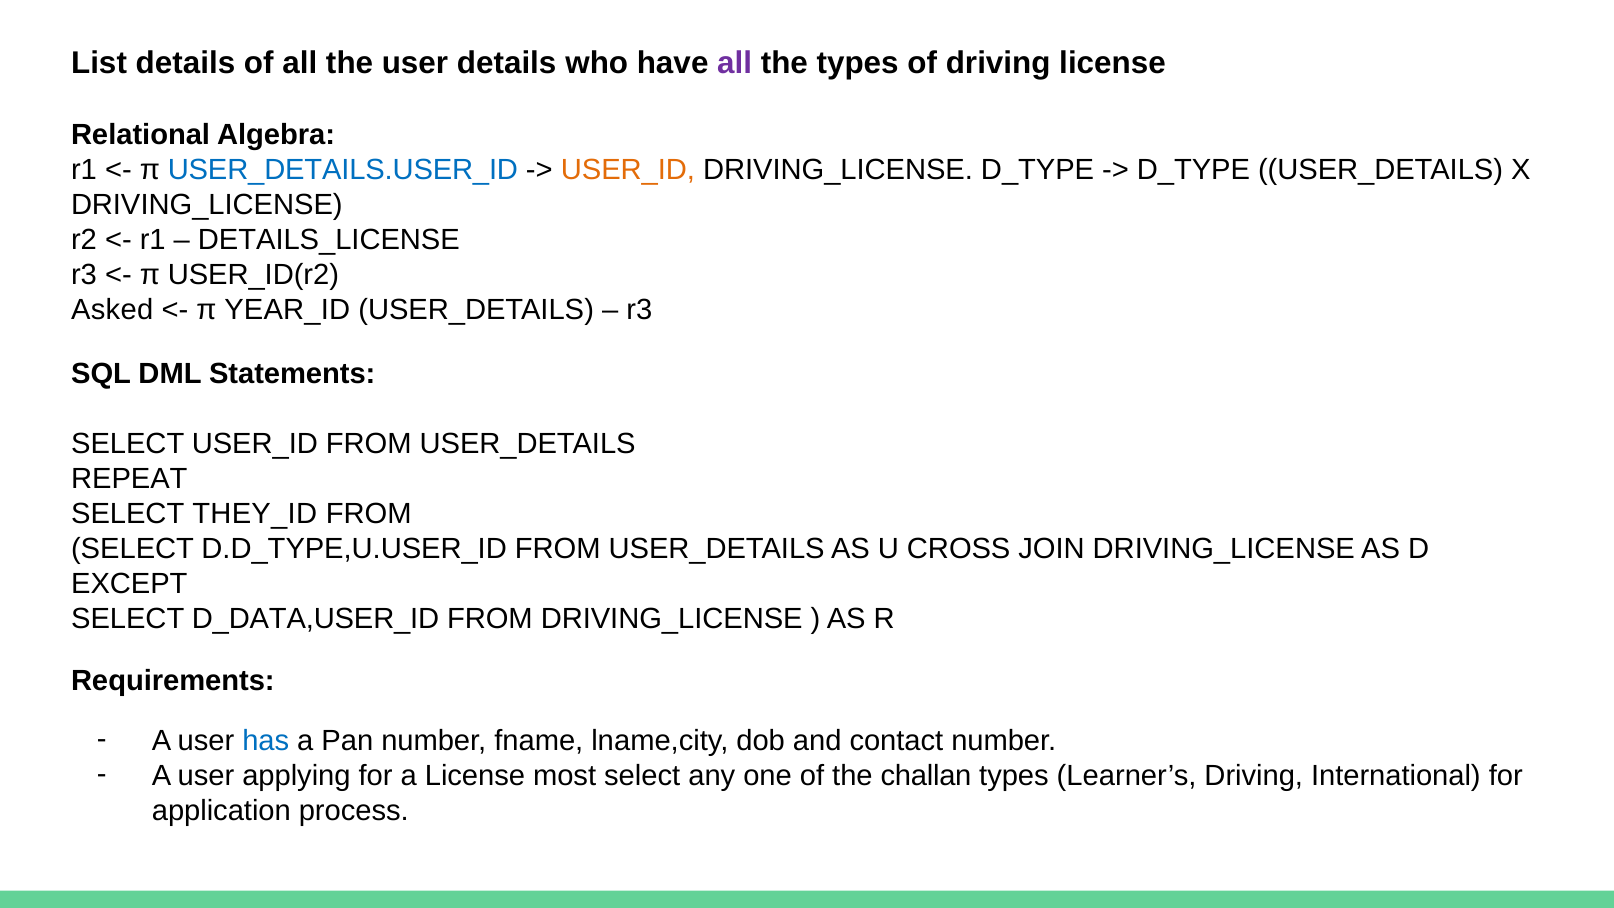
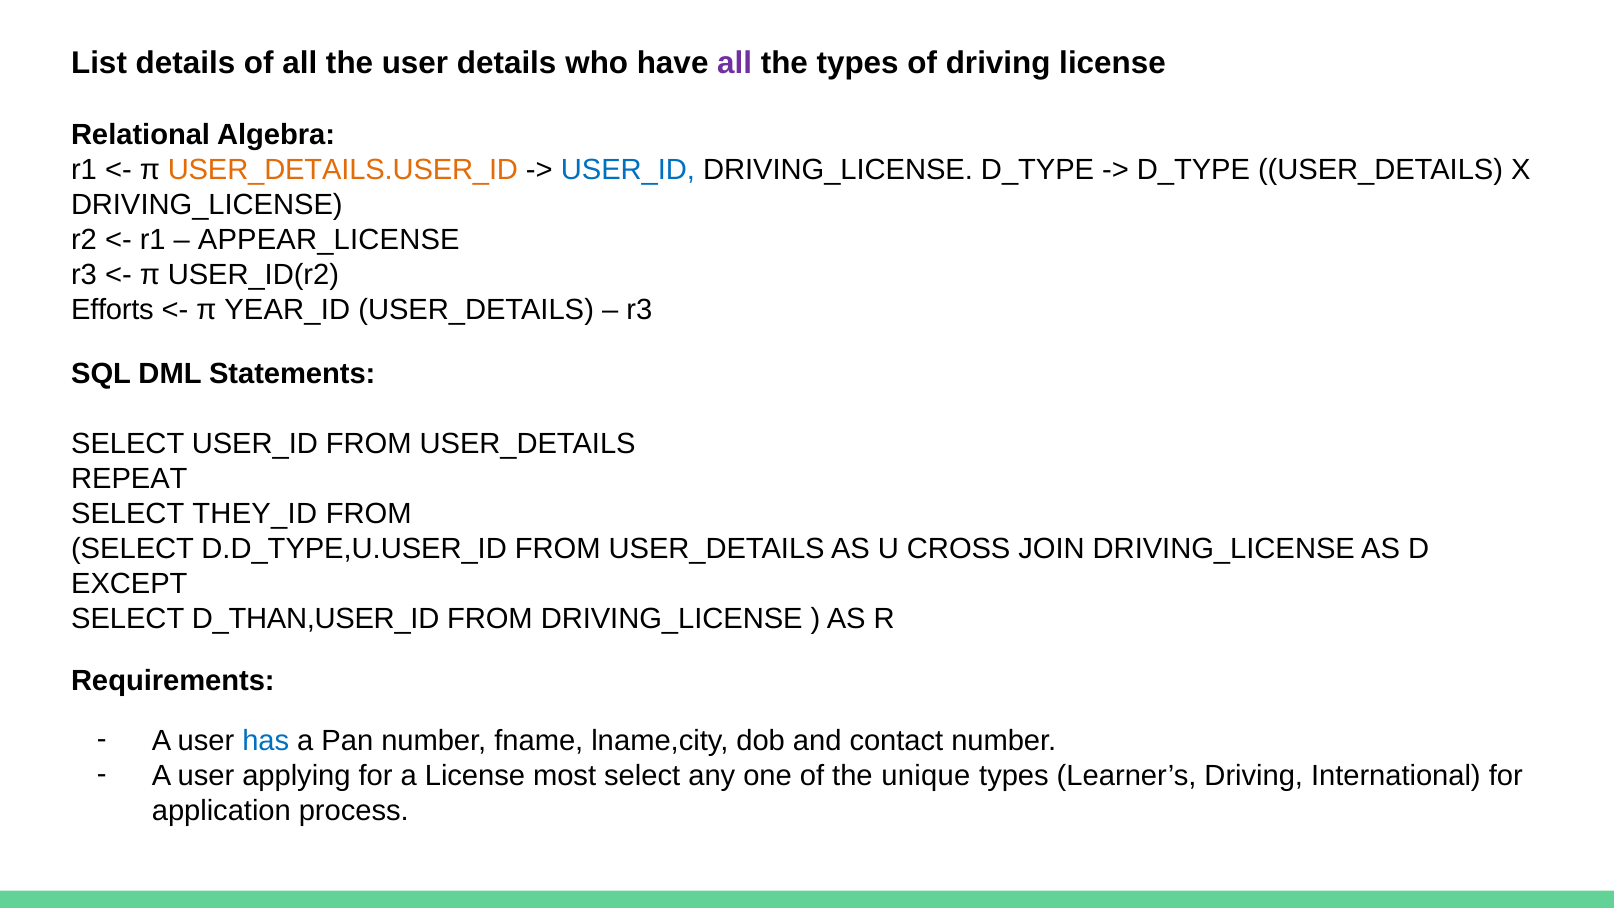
USER_DETAILS.USER_ID colour: blue -> orange (343, 169)
USER_ID colour: orange -> blue (628, 169)
DETAILS_LICENSE: DETAILS_LICENSE -> APPEAR_LICENSE (329, 239)
Asked: Asked -> Efforts (112, 309)
D_DATA,USER_ID: D_DATA,USER_ID -> D_THAN,USER_ID (316, 619)
challan: challan -> unique (926, 775)
